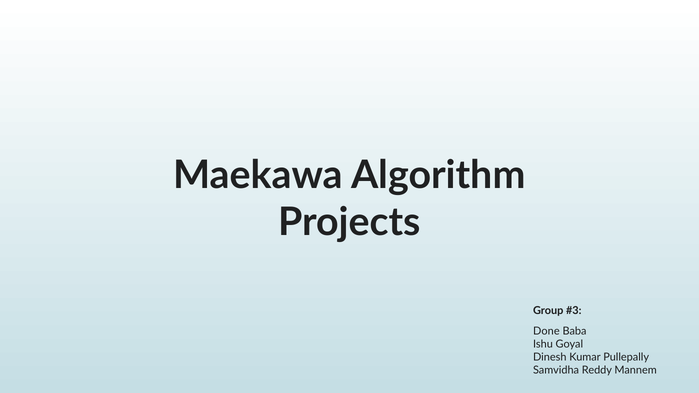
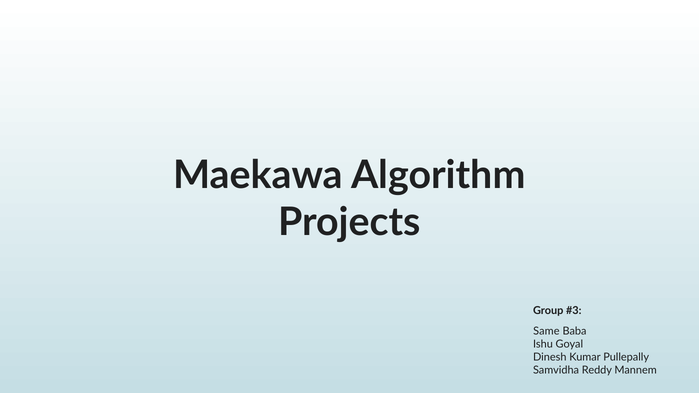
Done: Done -> Same (546, 331)
